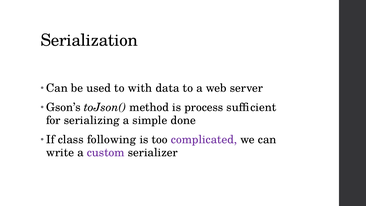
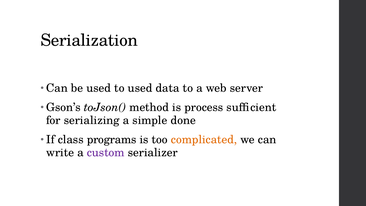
to with: with -> used (140, 88)
following: following -> programs (112, 139)
complicated colour: purple -> orange (204, 139)
